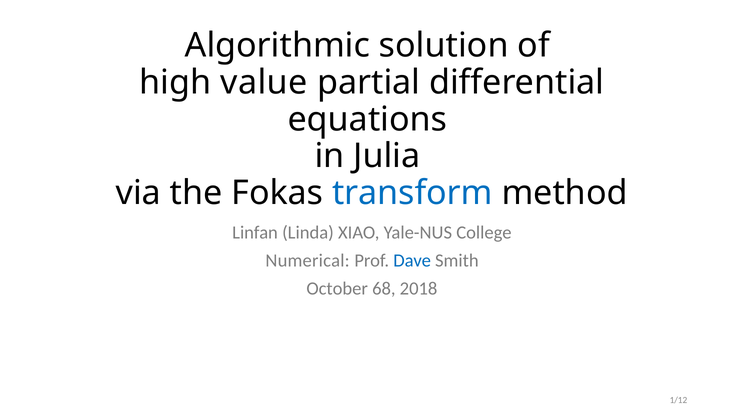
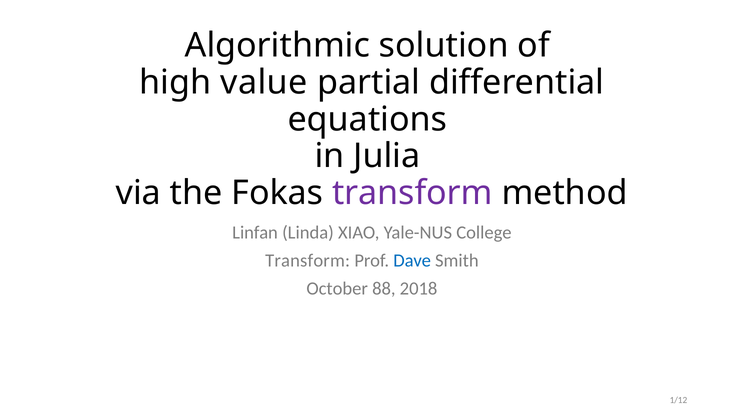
transform colour: blue -> purple (412, 193)
Numerical: Numerical -> Transform (308, 260)
68: 68 -> 88 (384, 288)
